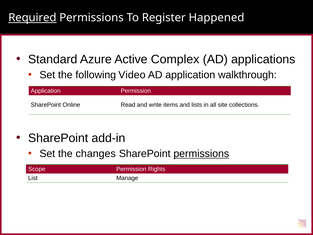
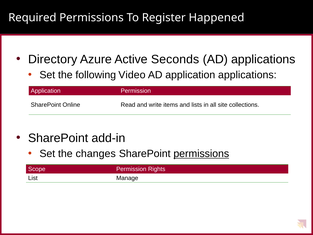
Required underline: present -> none (32, 18)
Standard: Standard -> Directory (53, 59)
Complex: Complex -> Seconds (175, 59)
application walkthrough: walkthrough -> applications (247, 75)
